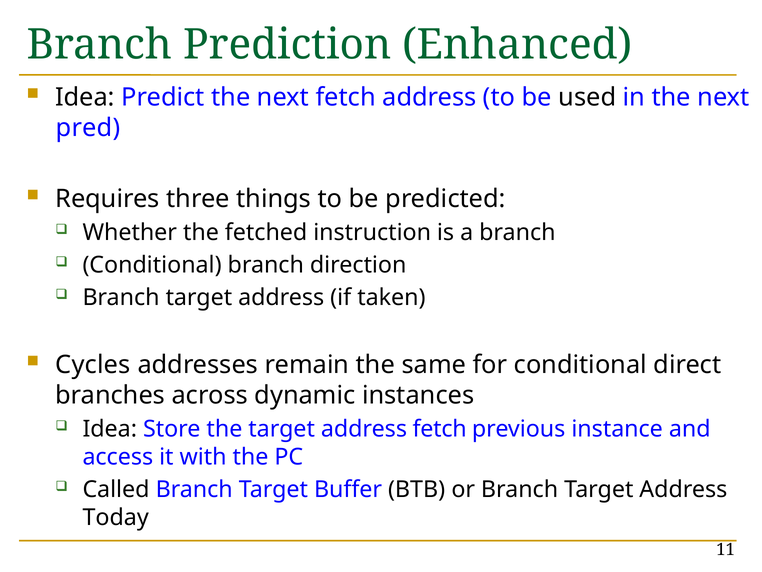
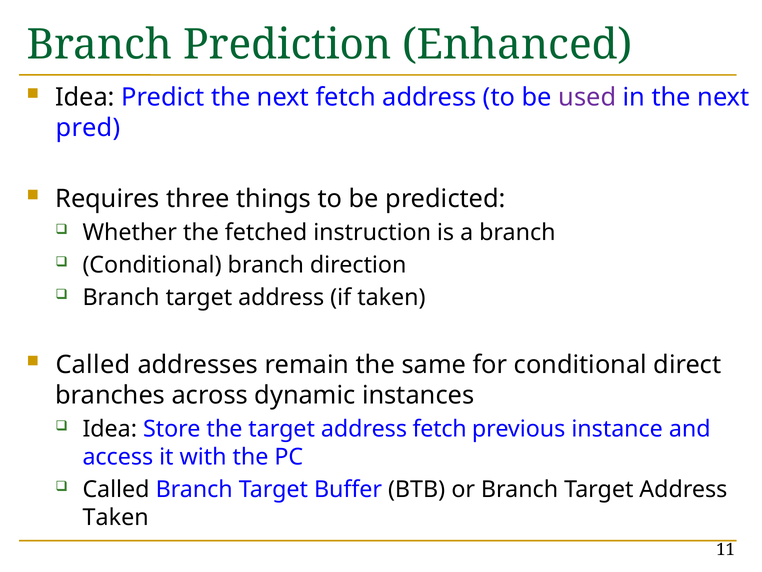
used colour: black -> purple (587, 97)
Cycles: Cycles -> Called (93, 364)
Today: Today -> Taken (116, 517)
